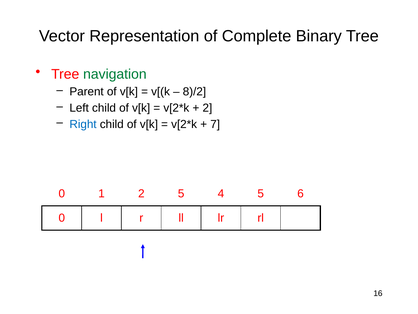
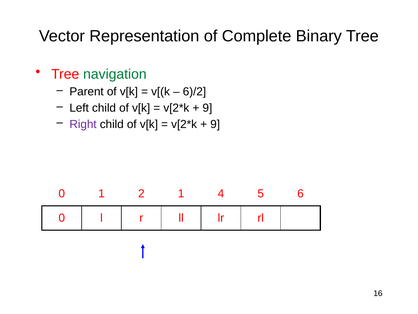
8)/2: 8)/2 -> 6)/2 (194, 92)
2: 2 -> 9 (207, 108)
Right colour: blue -> purple (83, 124)
7: 7 -> 9 (215, 124)
2 5: 5 -> 1 (181, 193)
